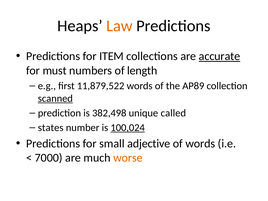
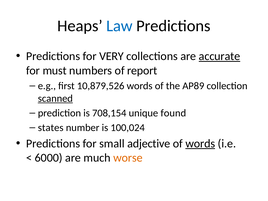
Law colour: orange -> blue (119, 26)
ITEM: ITEM -> VERY (111, 56)
length: length -> report (142, 71)
11,879,522: 11,879,522 -> 10,879,526 (101, 86)
382,498: 382,498 -> 708,154 (109, 113)
called: called -> found (173, 113)
100,024 underline: present -> none (128, 128)
words underline: none -> present (200, 144)
7000: 7000 -> 6000 (49, 158)
